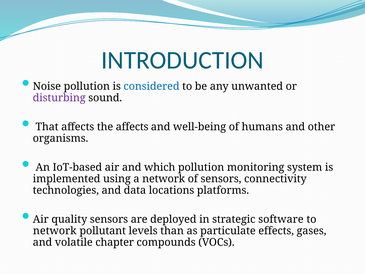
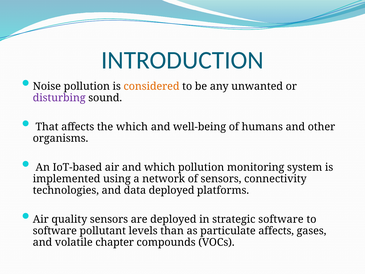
considered colour: blue -> orange (152, 86)
the affects: affects -> which (132, 127)
data locations: locations -> deployed (172, 190)
network: network -> software (55, 231)
particulate effects: effects -> affects (276, 231)
